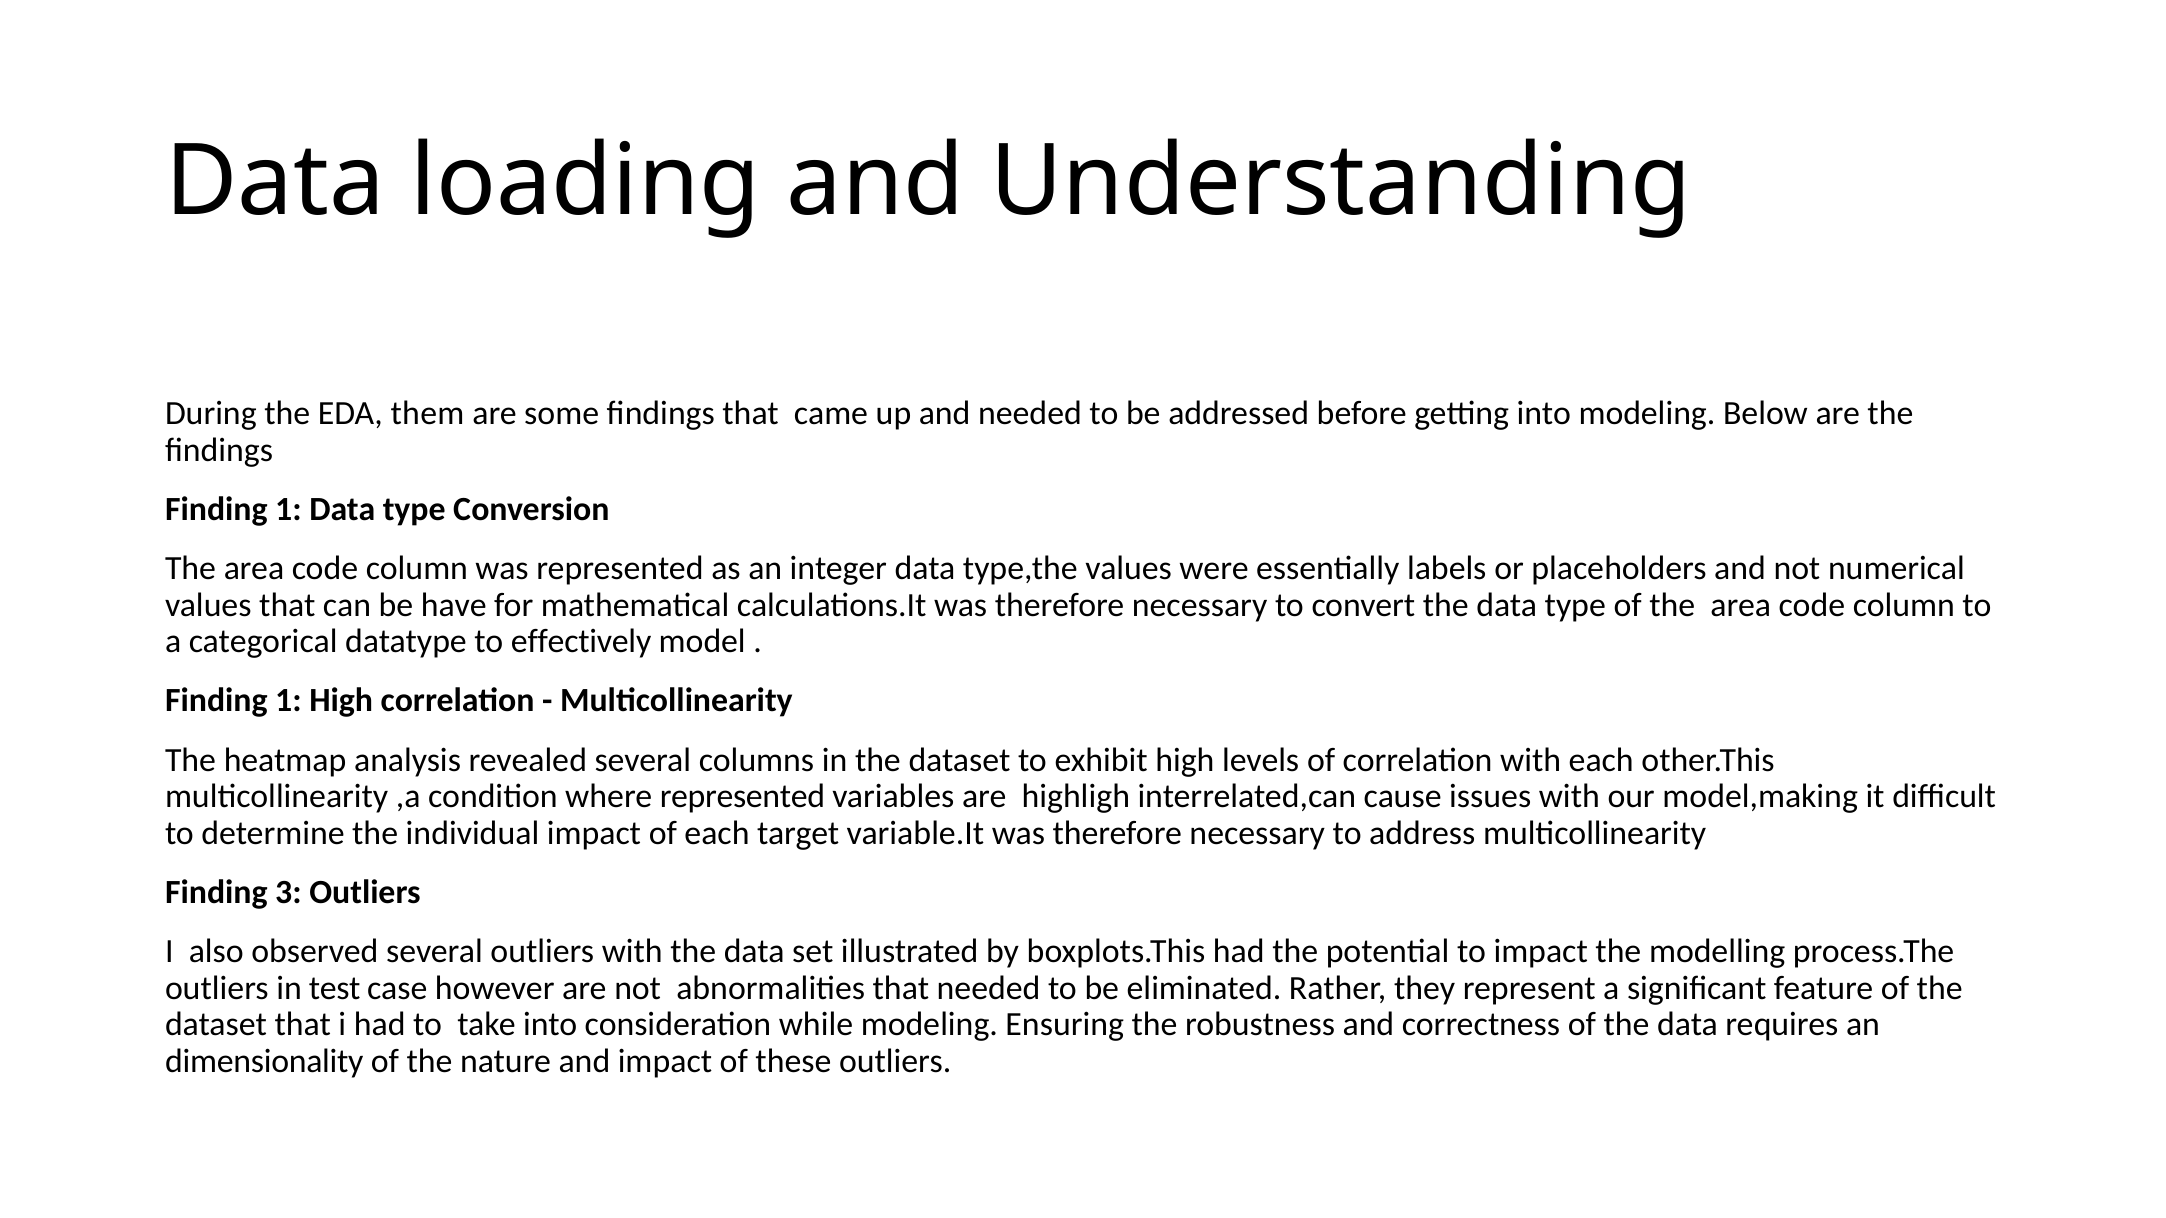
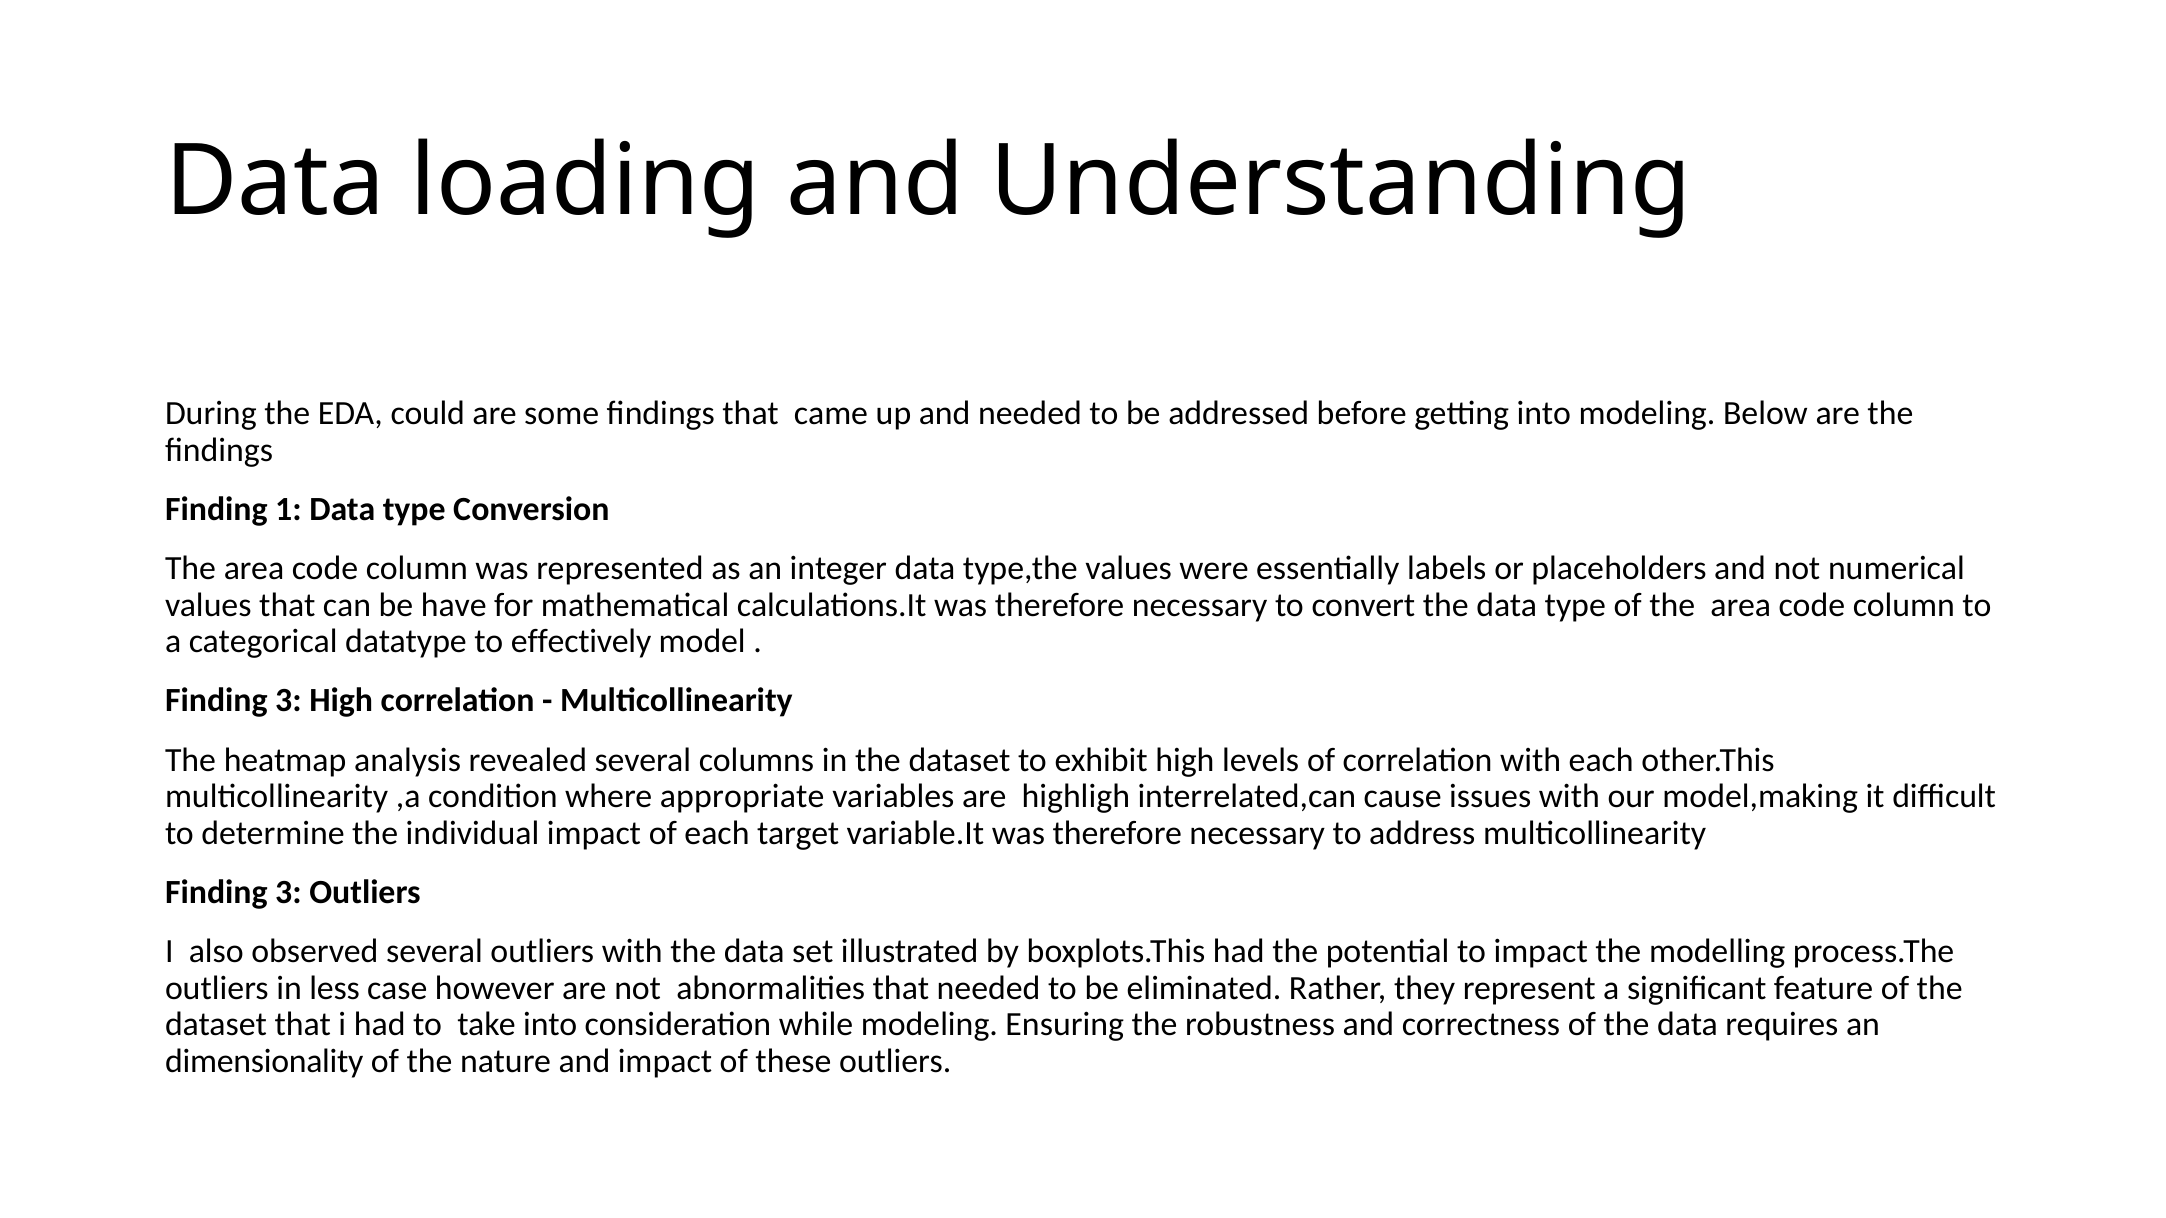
them: them -> could (428, 414)
1: 1 -> 3 (288, 701)
where represented: represented -> appropriate (742, 797)
test: test -> less (335, 988)
